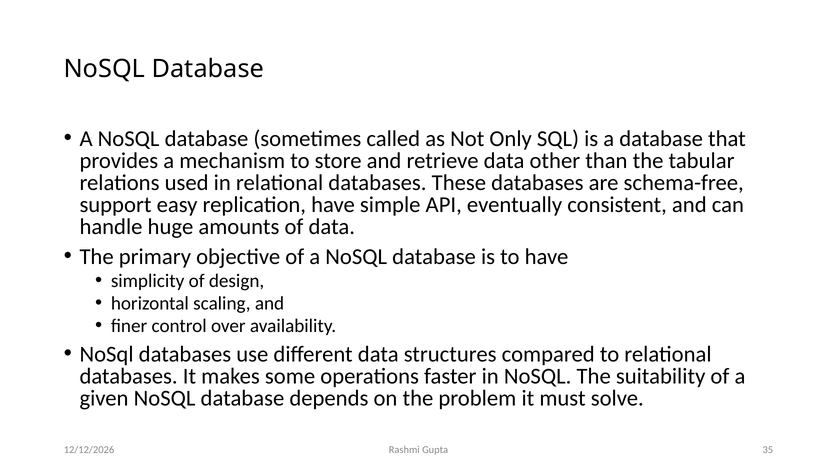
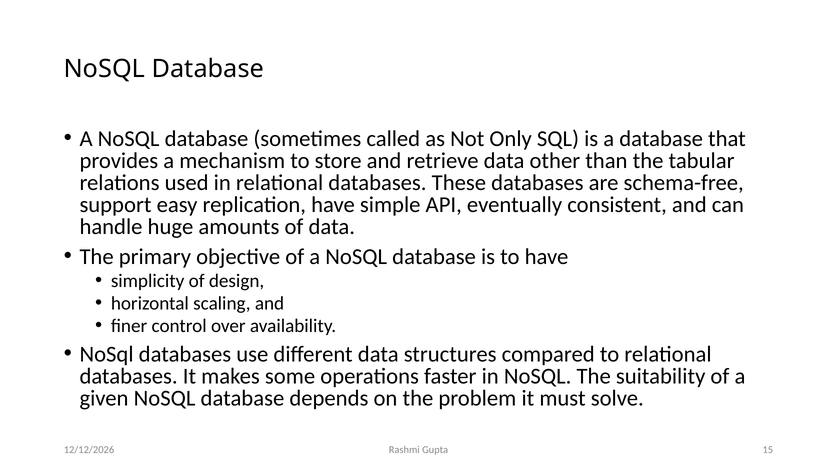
35: 35 -> 15 (768, 450)
